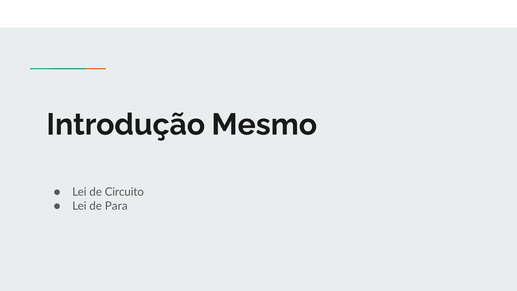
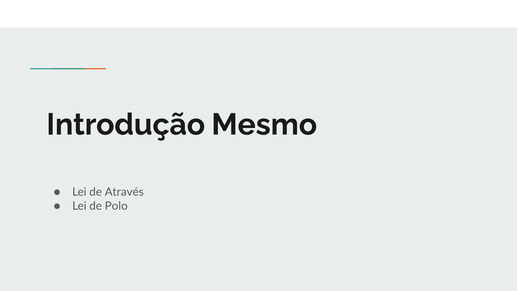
Circuito: Circuito -> Através (124, 192)
Para: Para -> Polo (116, 206)
